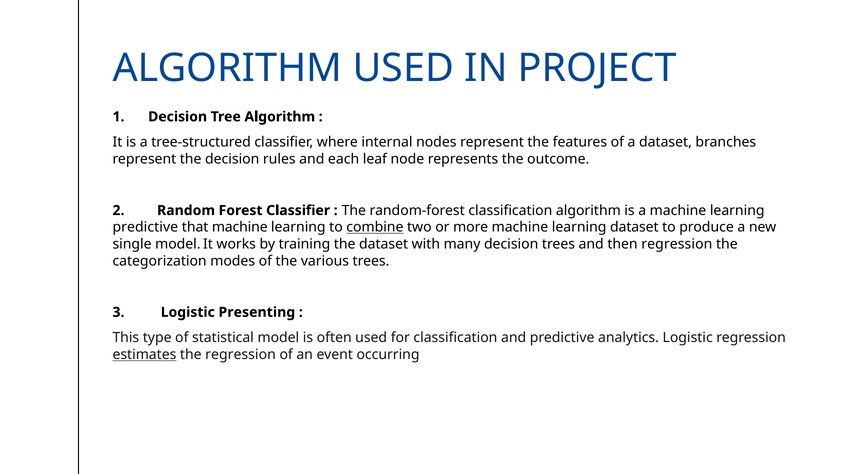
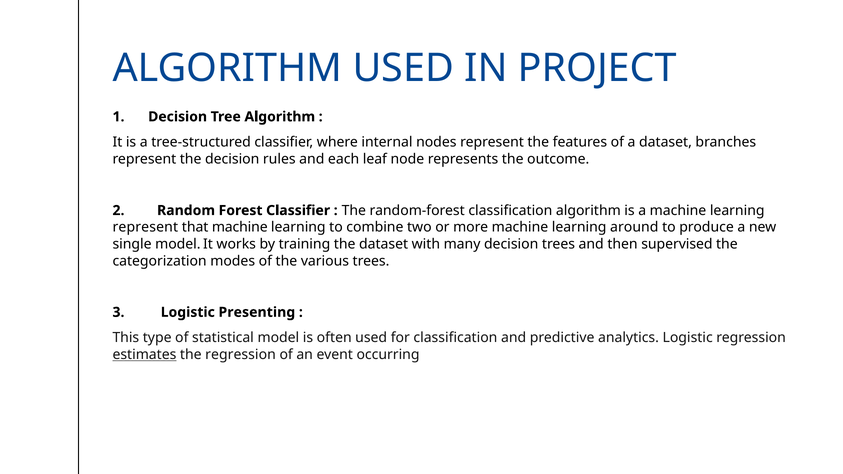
predictive: predictive -> represent (145, 227)
combine underline: present -> none (375, 227)
learning dataset: dataset -> around (634, 227)
then regression: regression -> supervised (677, 244)
